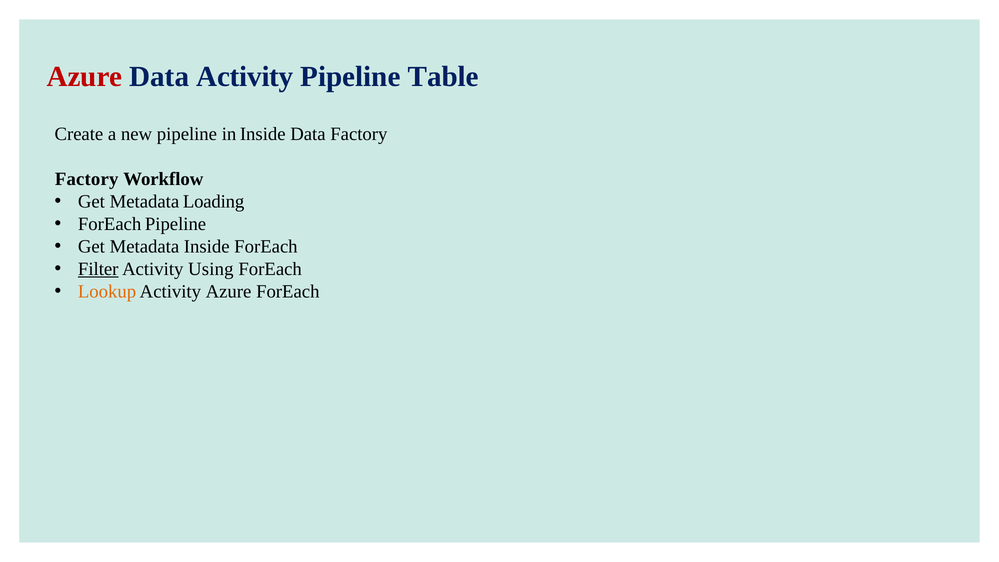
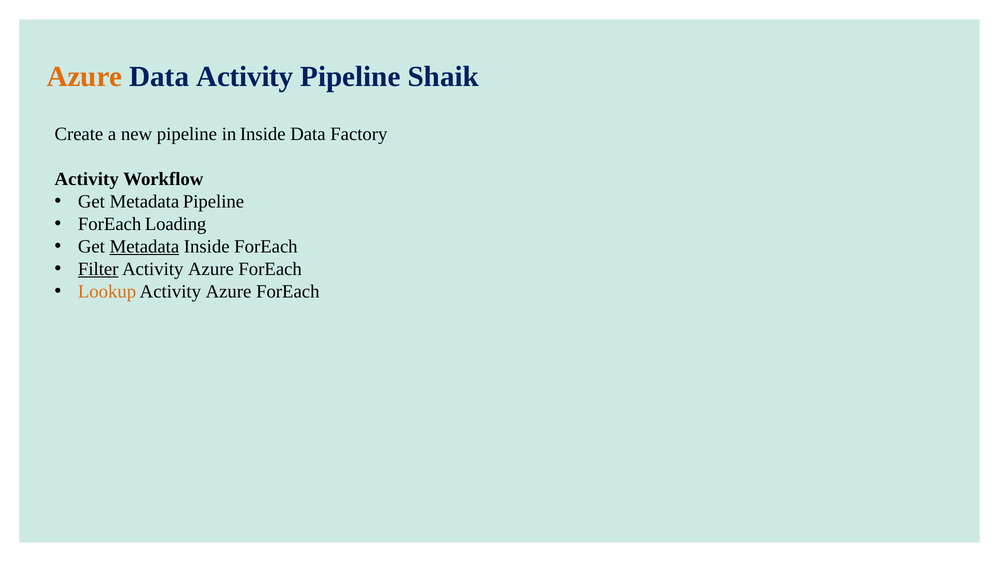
Azure colour: red -> orange (84, 76)
Table: Table -> Shaik (443, 76)
Factory: Factory -> Activity (87, 179)
Metadata Loading: Loading -> Pipeline (213, 201)
ForEach Pipeline: Pipeline -> Loading (176, 224)
Metadata underline: none -> present (144, 246)
Using: Using -> Azure (211, 269)
